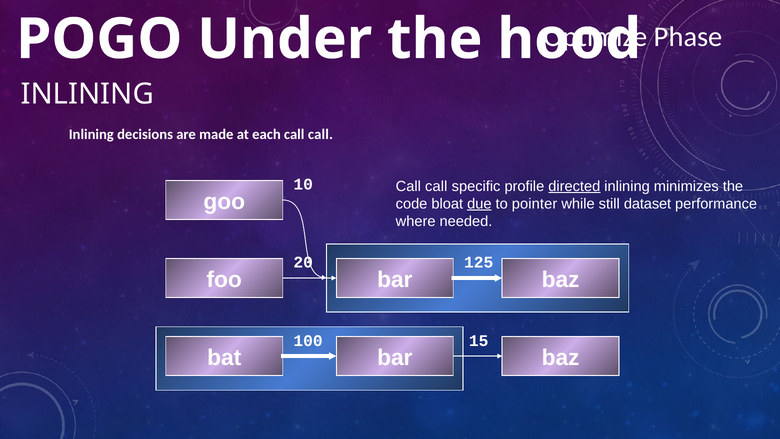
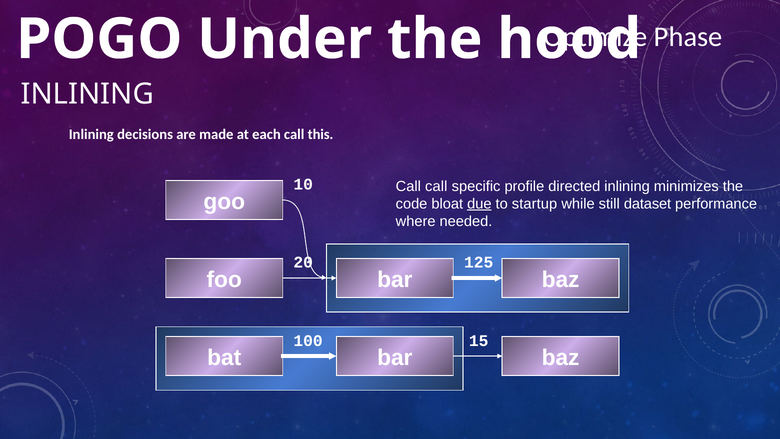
call: call -> this (321, 134)
directed underline: present -> none (574, 186)
pointer: pointer -> startup (535, 204)
